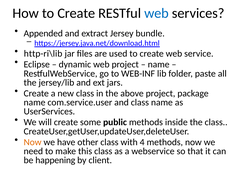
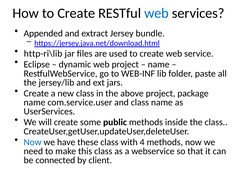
Now colour: orange -> blue (33, 142)
other: other -> these (88, 142)
happening: happening -> connected (55, 160)
